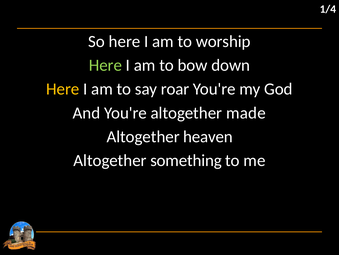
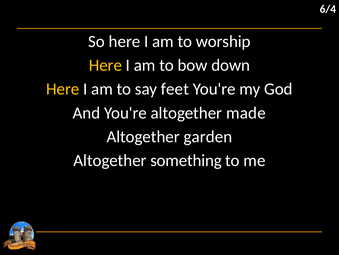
1/4: 1/4 -> 6/4 (328, 9)
Here colour: light green -> yellow (105, 65)
roar: roar -> feet (175, 89)
heaven: heaven -> garden (208, 136)
